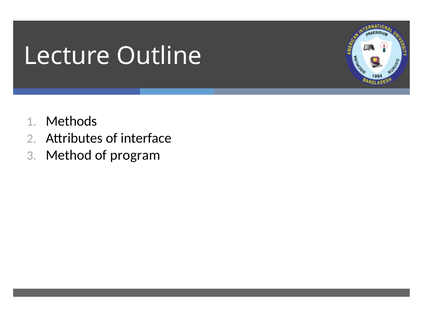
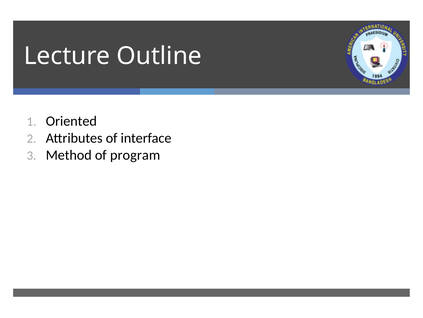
Methods: Methods -> Oriented (71, 121)
